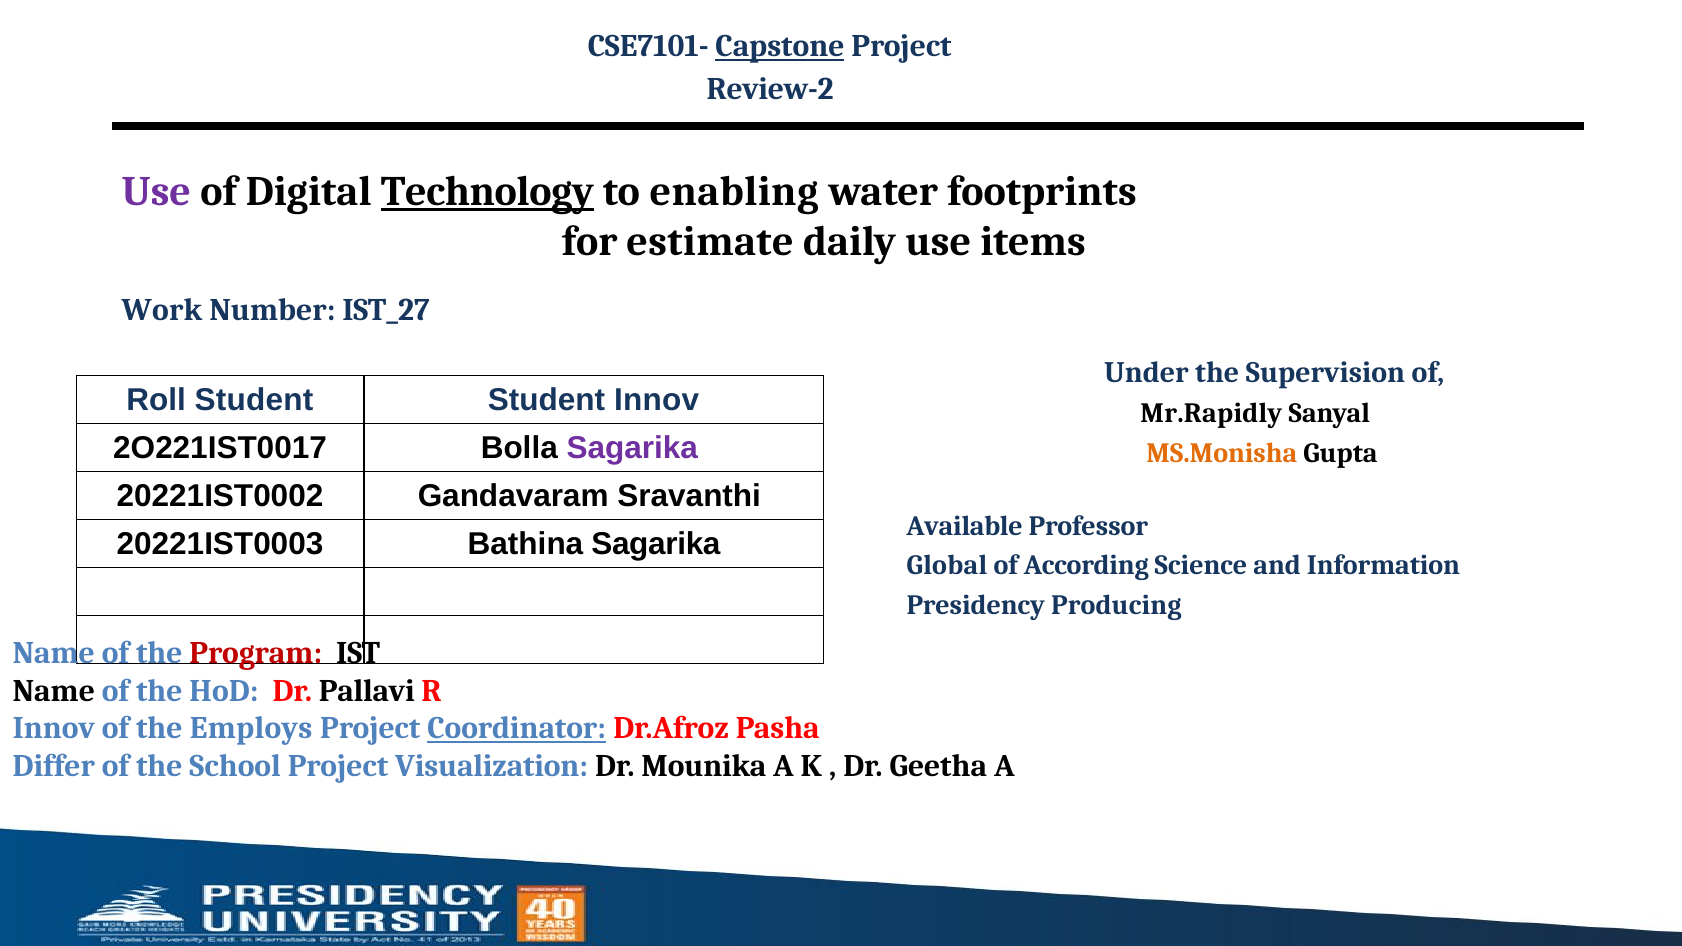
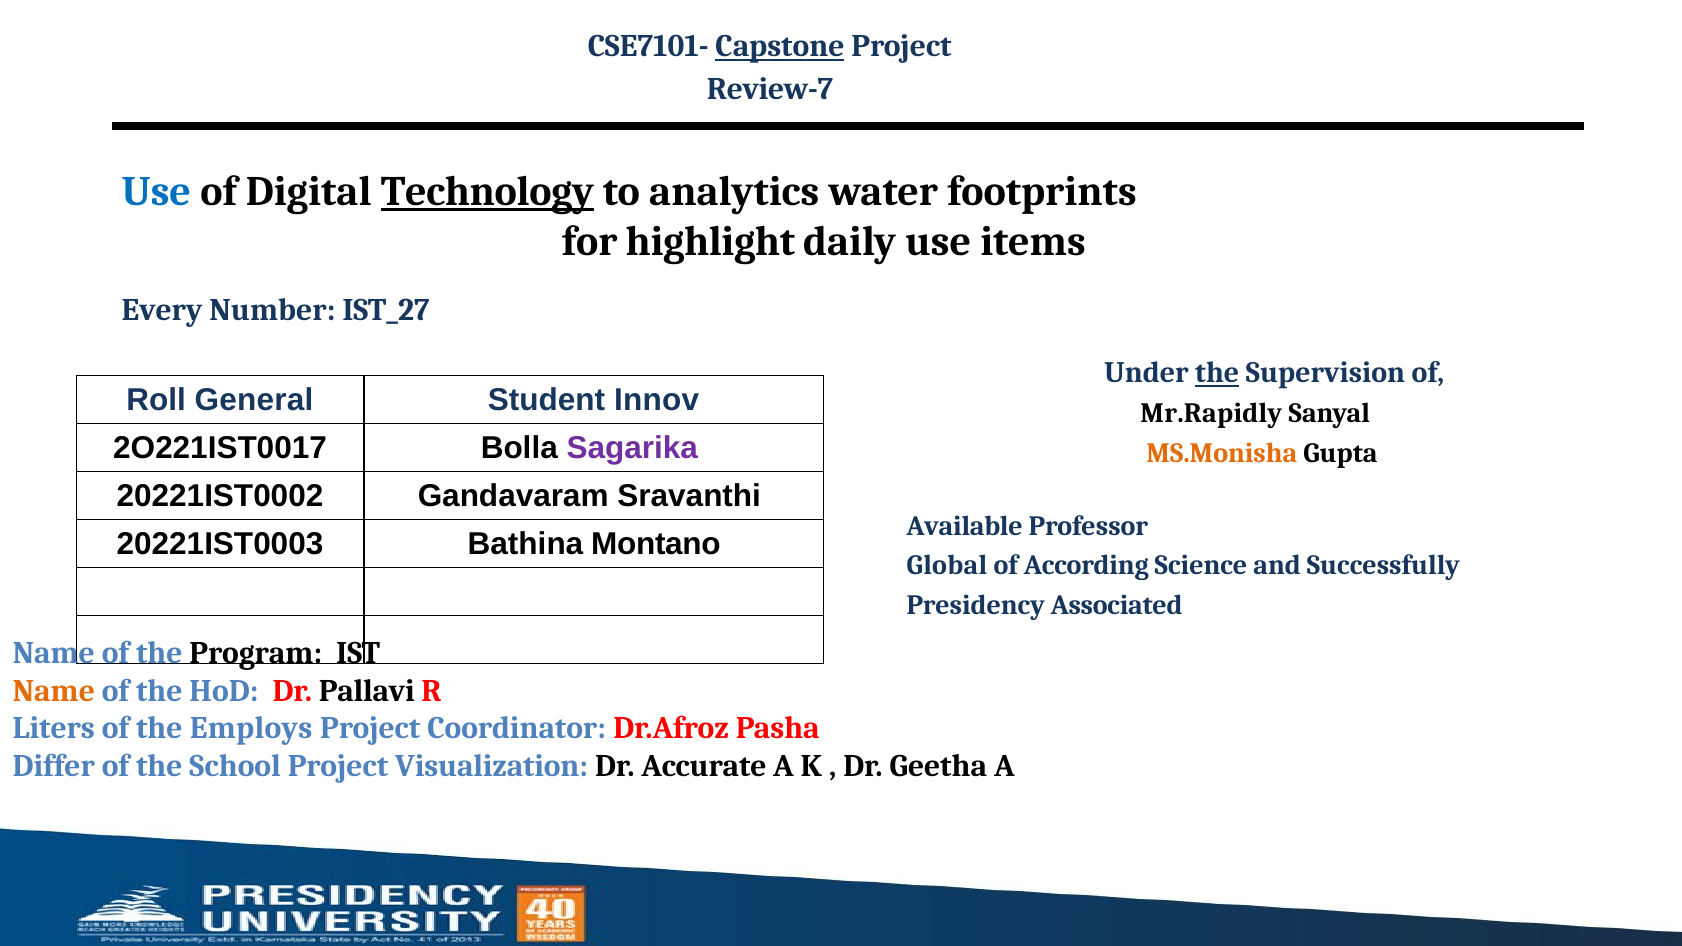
Review-2: Review-2 -> Review-7 (770, 89)
Use colour: purple -> blue (156, 192)
enabling: enabling -> analytics (734, 192)
estimate: estimate -> highlight (710, 242)
Work: Work -> Every (162, 310)
the underline: none -> present (1217, 373)
Roll Student: Student -> General (254, 400)
Bathina Sagarika: Sagarika -> Montano (656, 544)
Information: Information -> Successfully (1383, 566)
Producing: Producing -> Associated (1117, 605)
Program colour: red -> black (256, 653)
Name colour: black -> orange (54, 691)
Innov: Innov -> Liters (54, 729)
Coordinator underline: present -> none (517, 729)
Mounika: Mounika -> Accurate (704, 766)
